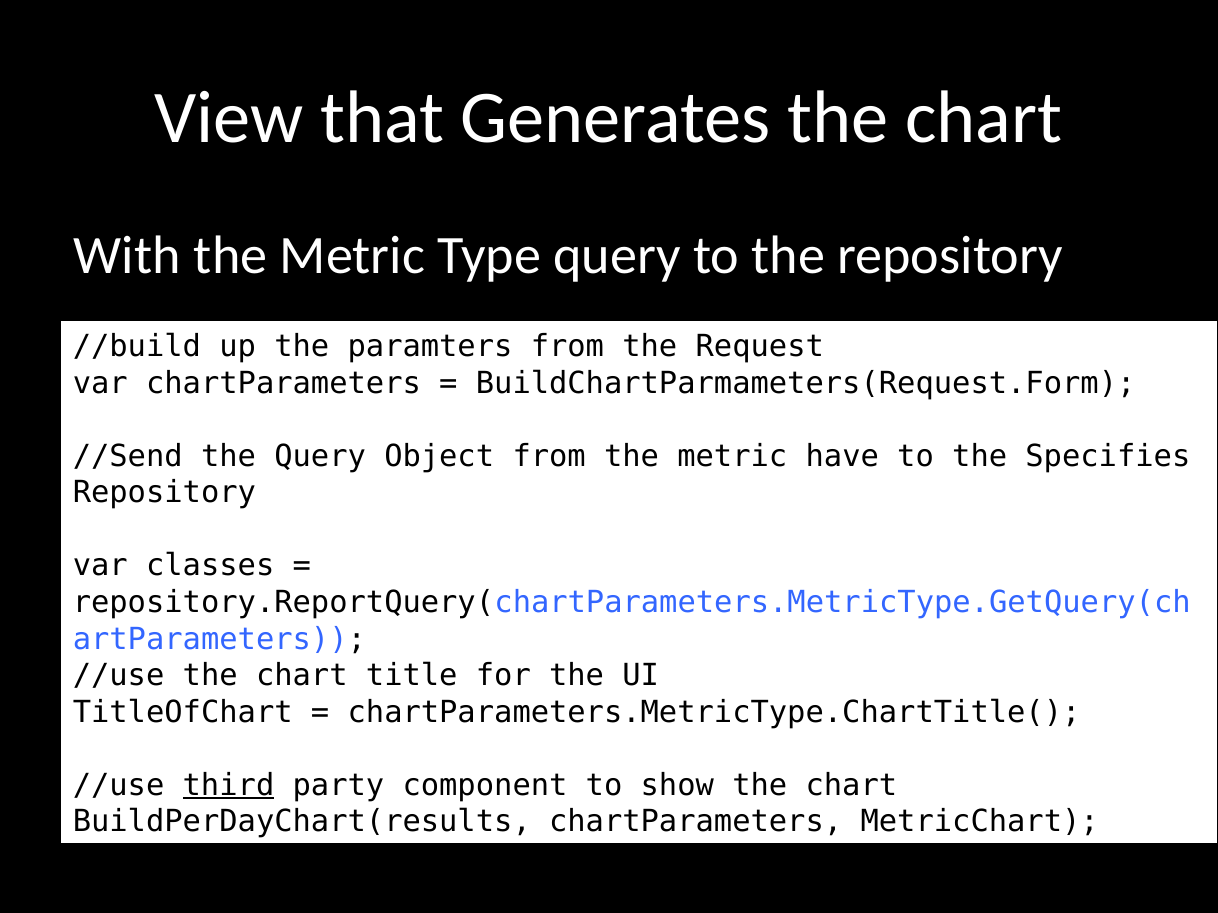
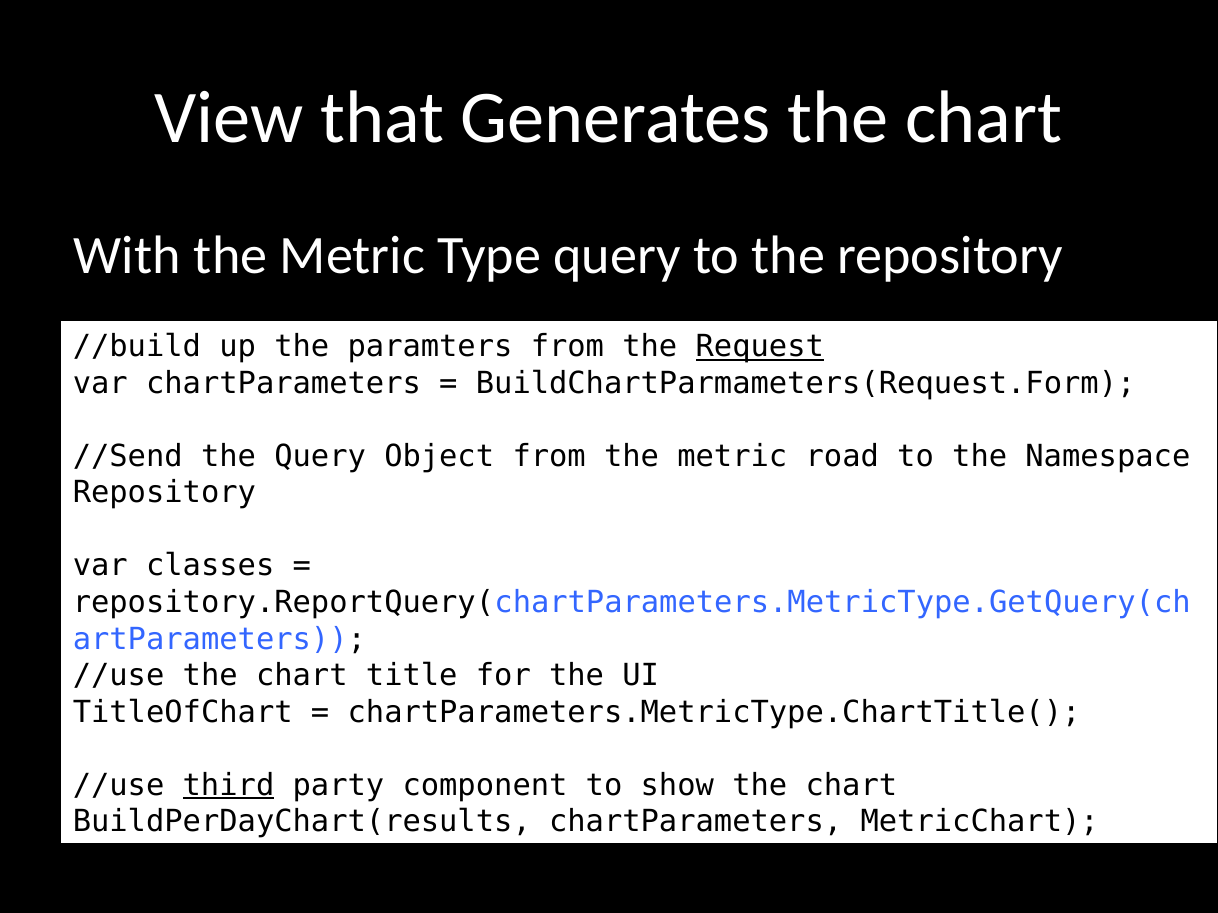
Request underline: none -> present (760, 347)
have: have -> road (842, 457)
Specifies: Specifies -> Namespace (1108, 457)
